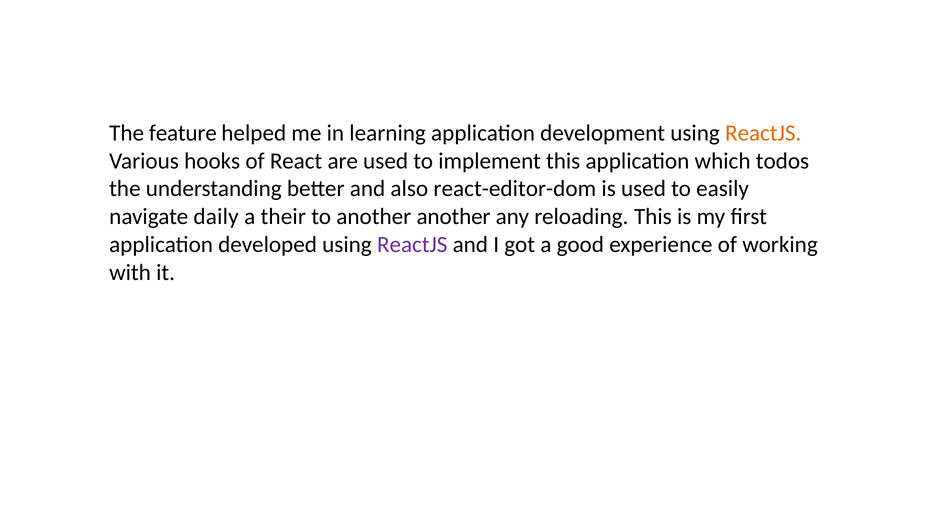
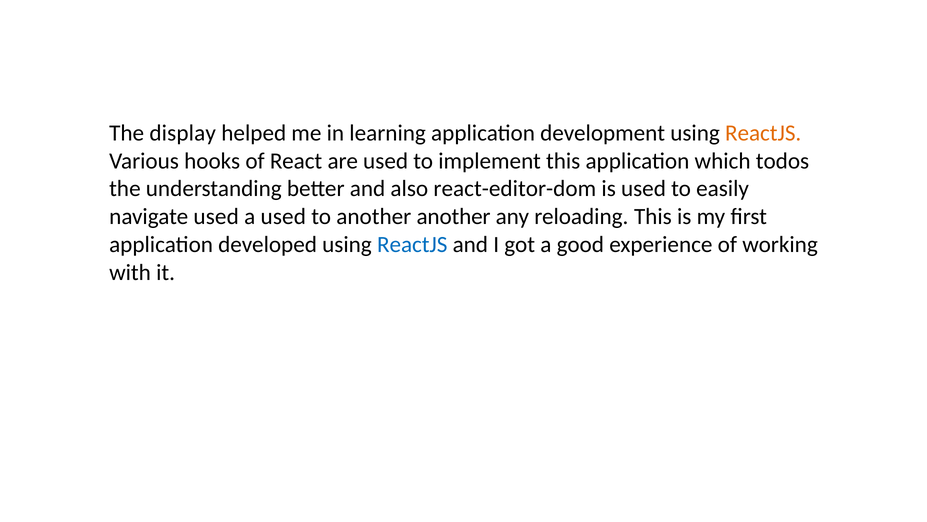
feature: feature -> display (183, 133)
navigate daily: daily -> used (216, 216)
a their: their -> used (283, 216)
ReactJS colour: purple -> blue (412, 244)
